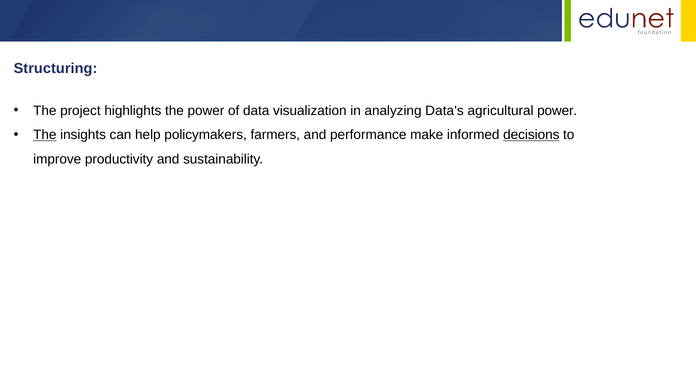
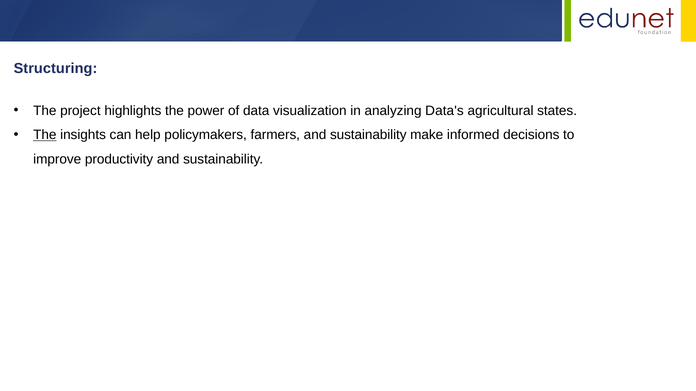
agricultural power: power -> states (557, 111)
farmers and performance: performance -> sustainability (368, 135)
decisions underline: present -> none (531, 135)
